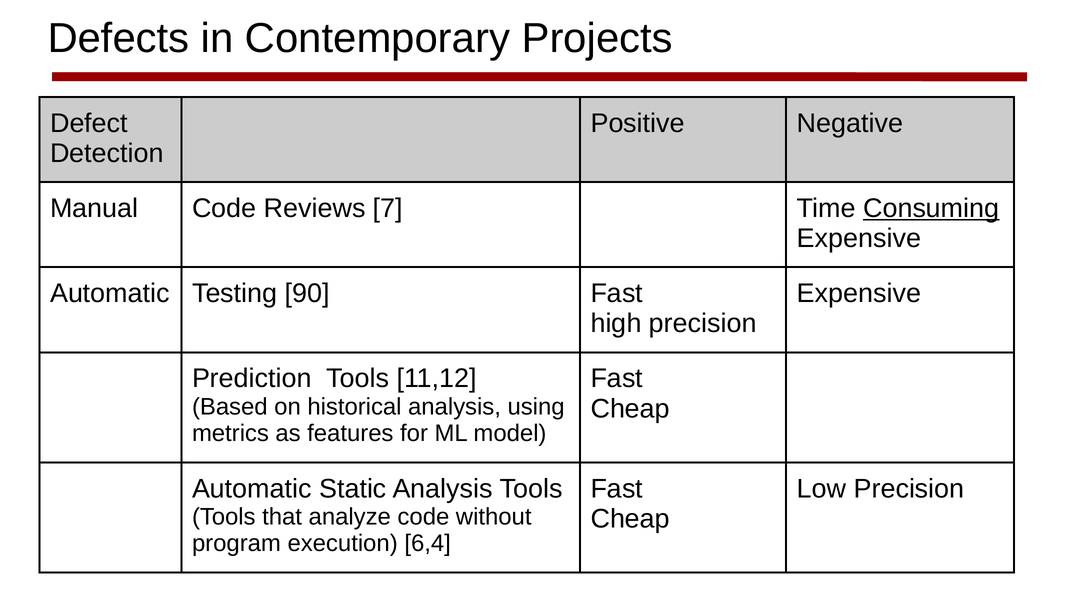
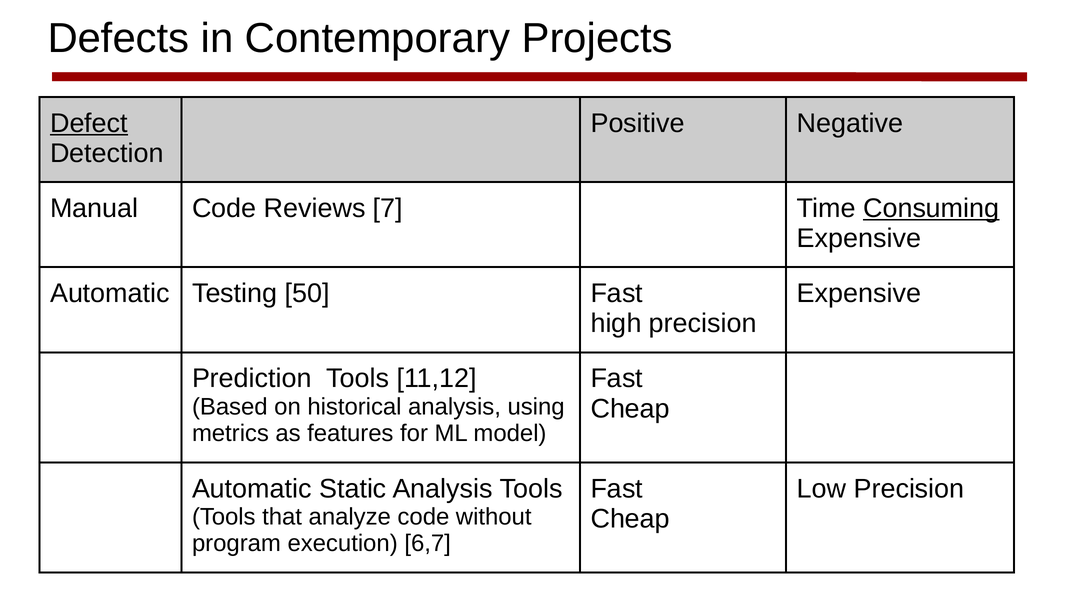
Defect underline: none -> present (89, 123)
90: 90 -> 50 (307, 294)
6,4: 6,4 -> 6,7 (428, 544)
